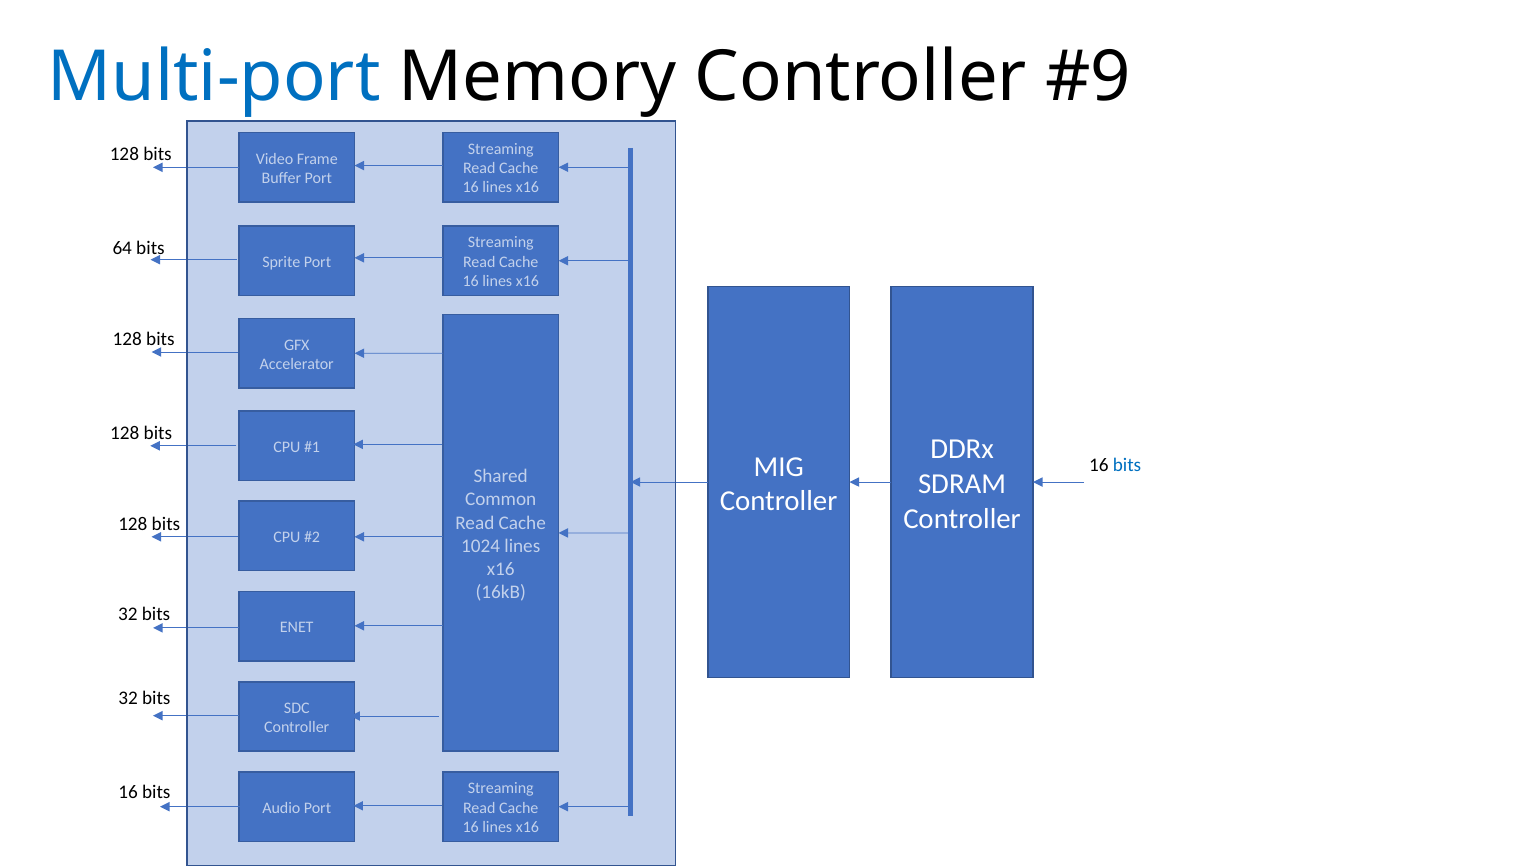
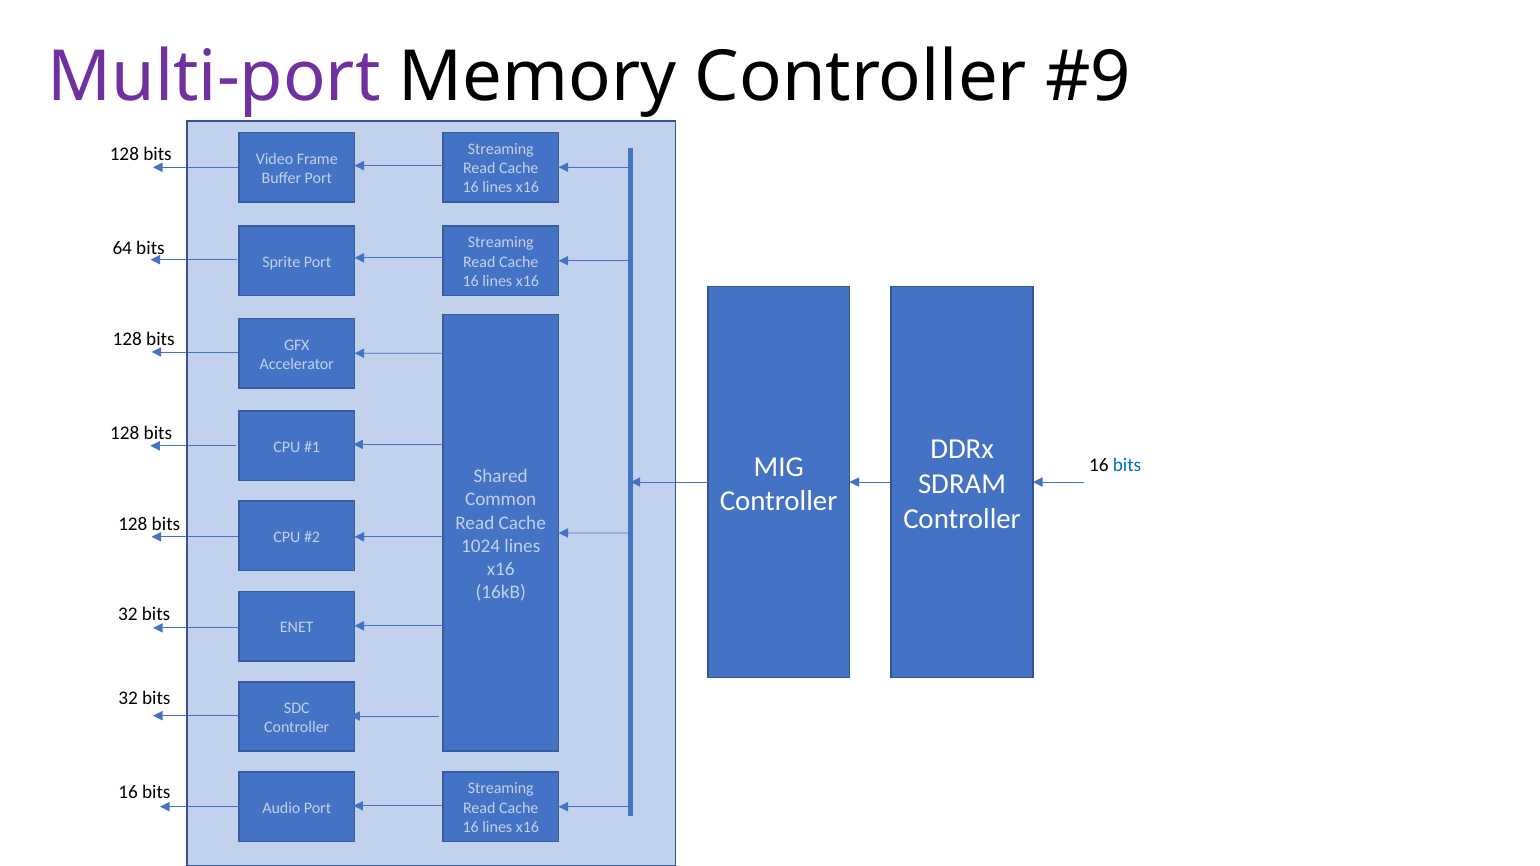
Multi-port colour: blue -> purple (214, 77)
